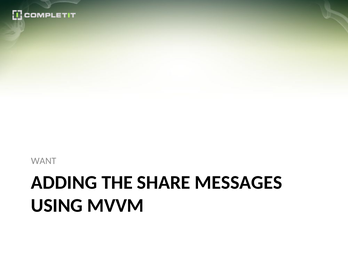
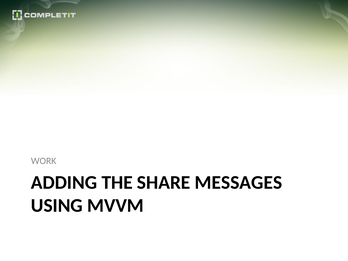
WANT: WANT -> WORK (44, 161)
